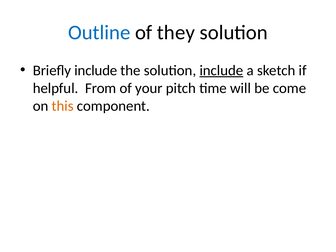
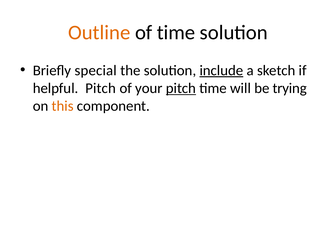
Outline colour: blue -> orange (99, 33)
of they: they -> time (176, 33)
Briefly include: include -> special (96, 70)
helpful From: From -> Pitch (101, 88)
pitch underline: none -> present (181, 88)
come: come -> trying (290, 88)
